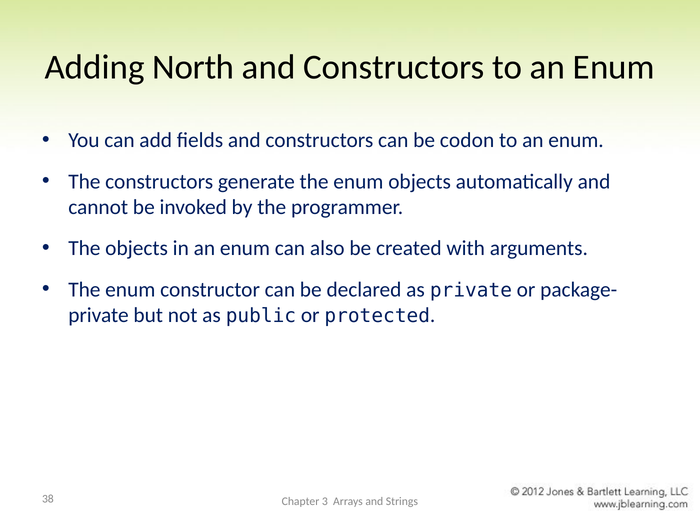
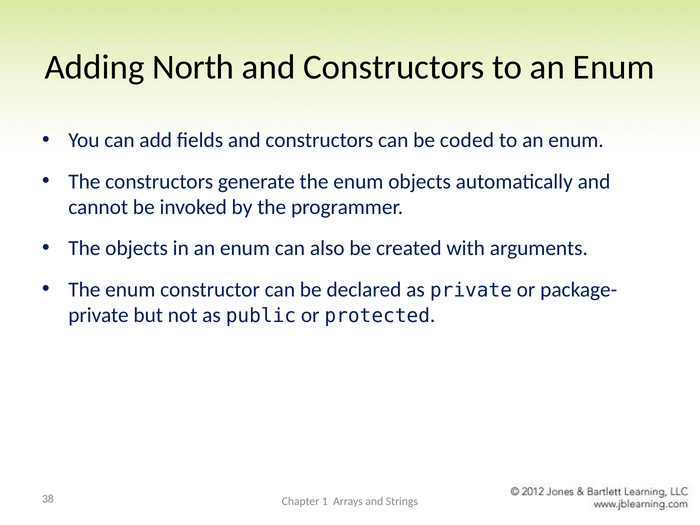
codon: codon -> coded (467, 140)
3: 3 -> 1 (325, 501)
